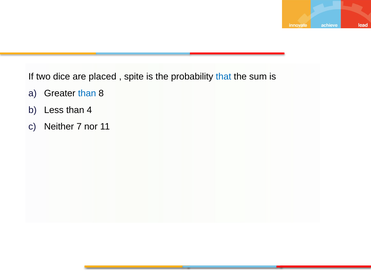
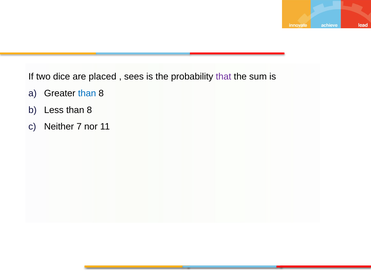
spite: spite -> sees (134, 77)
that colour: blue -> purple (224, 77)
Less than 4: 4 -> 8 (89, 110)
